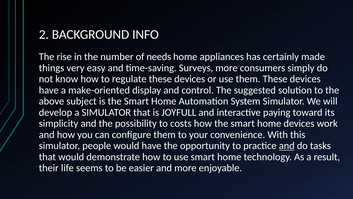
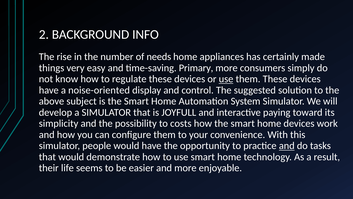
Surveys: Surveys -> Primary (196, 68)
use underline: none -> present (226, 79)
make-oriented: make-oriented -> noise-oriented (99, 90)
